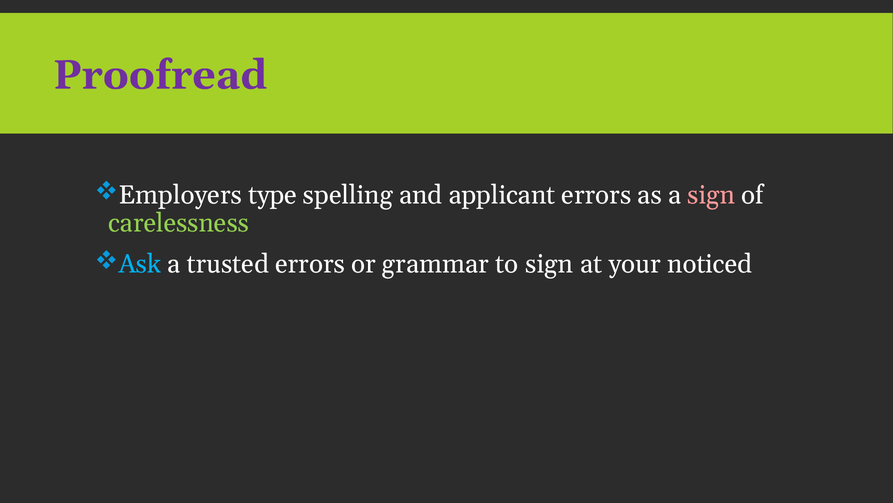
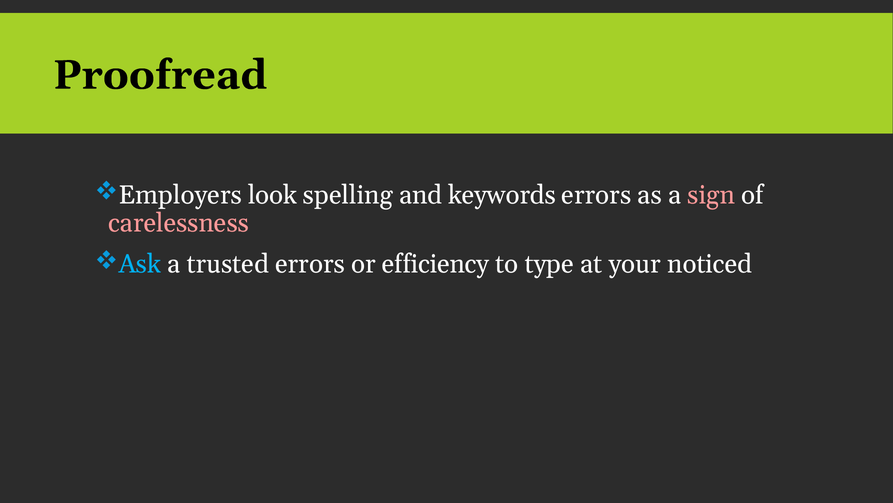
Proofread colour: purple -> black (160, 75)
type: type -> look (273, 195)
applicant: applicant -> keywords (502, 195)
carelessness colour: light green -> pink (179, 223)
grammar: grammar -> efficiency (436, 264)
to sign: sign -> type (549, 264)
